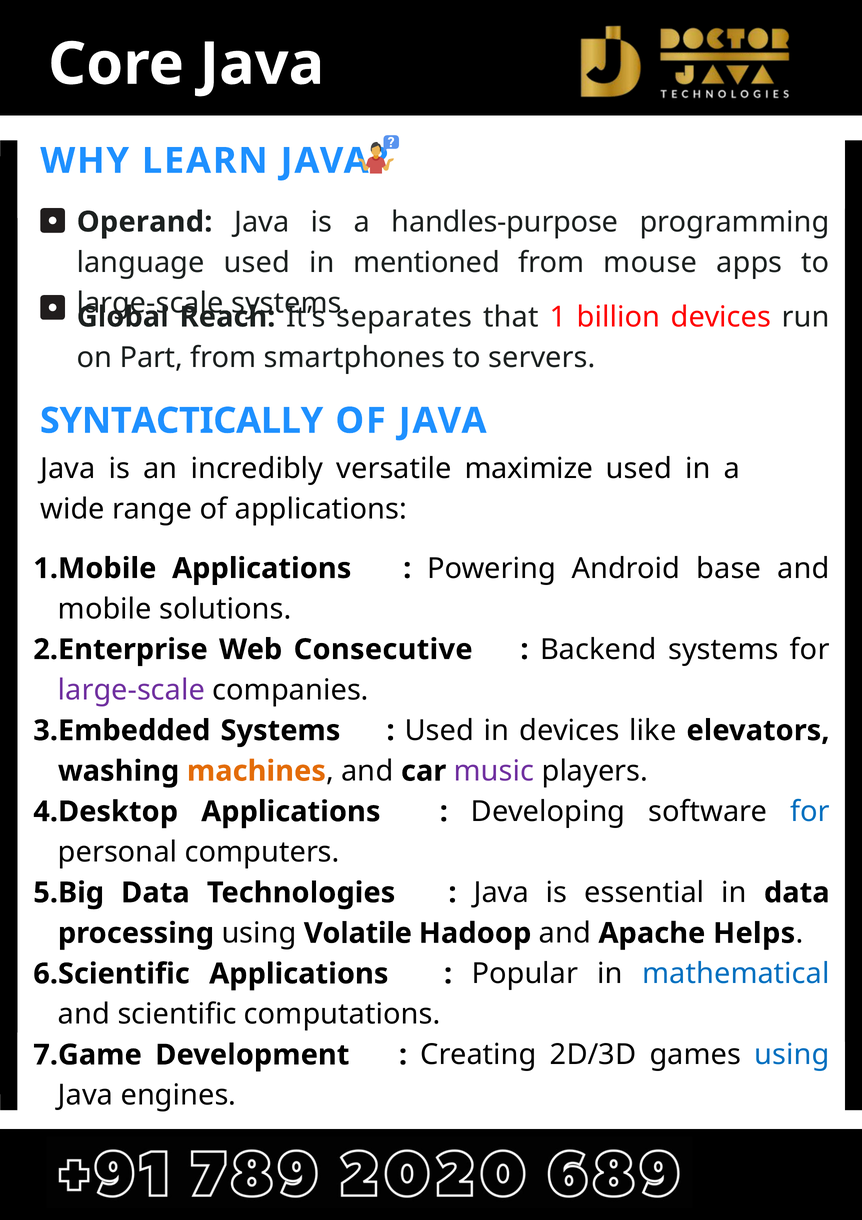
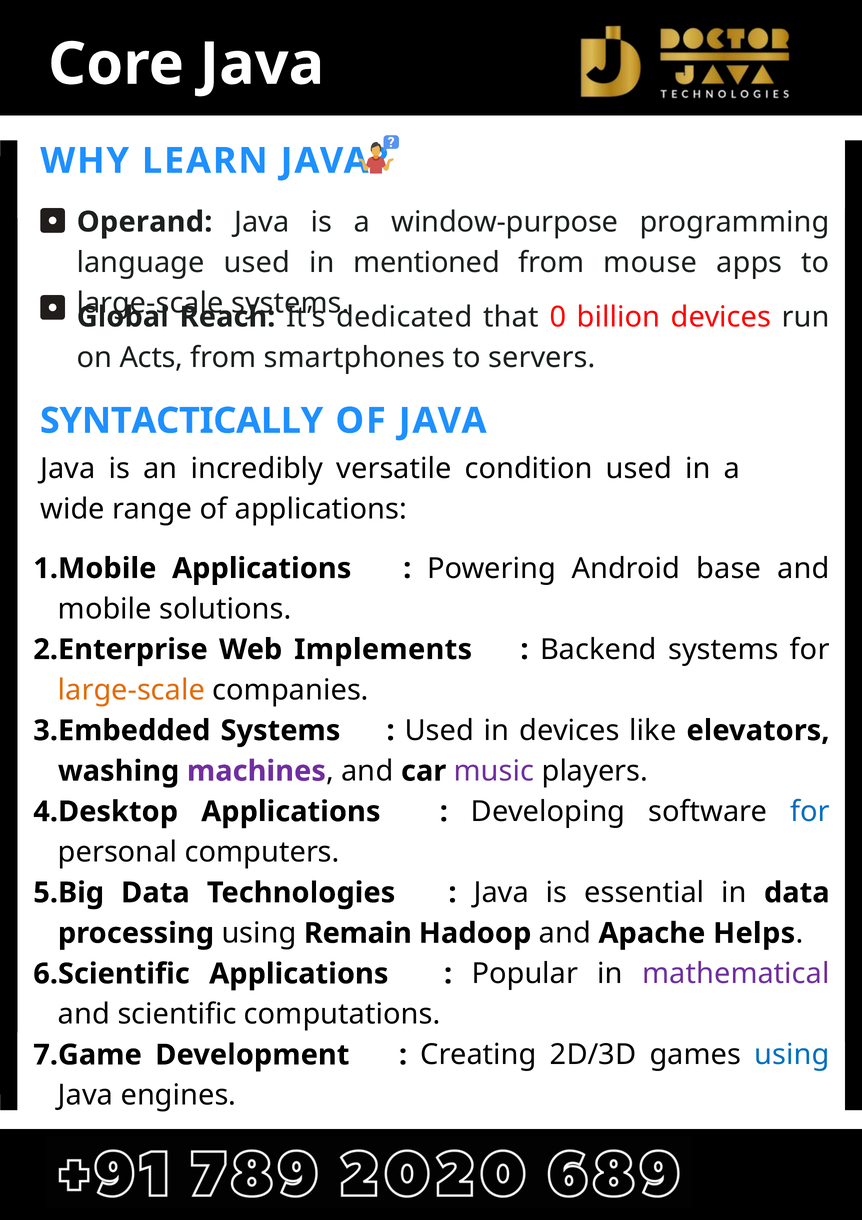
handles-purpose: handles-purpose -> window-purpose (505, 222)
separates: separates -> dedicated (404, 317)
1: 1 -> 0 (558, 317)
Part: Part -> Acts (151, 357)
maximize: maximize -> condition (529, 469)
Consecutive: Consecutive -> Implements (383, 649)
large-scale colour: purple -> orange (131, 690)
machines colour: orange -> purple (256, 771)
Volatile: Volatile -> Remain (358, 933)
mathematical colour: blue -> purple (736, 974)
